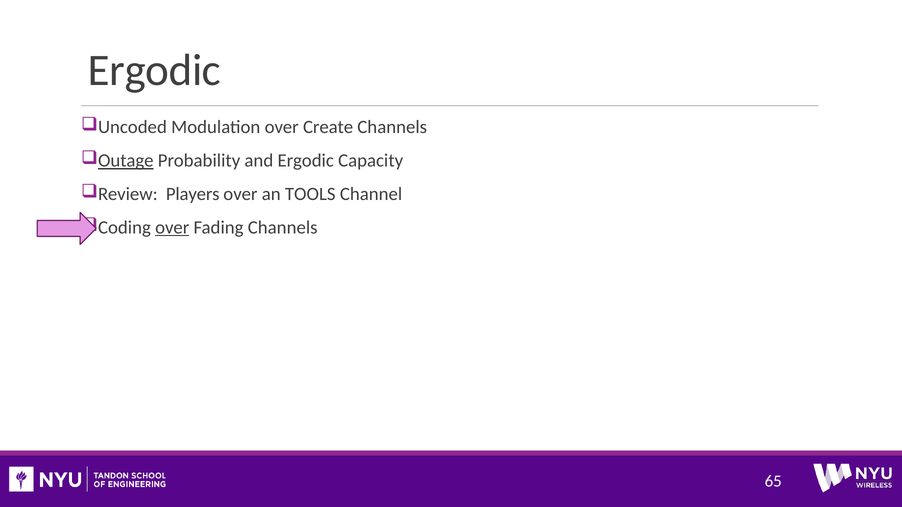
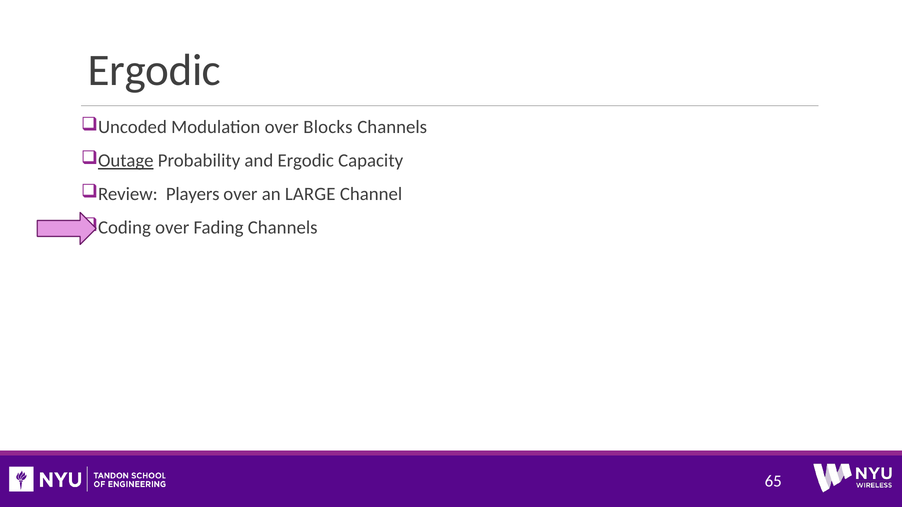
Create: Create -> Blocks (328, 127)
TOOLS: TOOLS -> LARGE (310, 194)
over underline: present -> none (172, 228)
